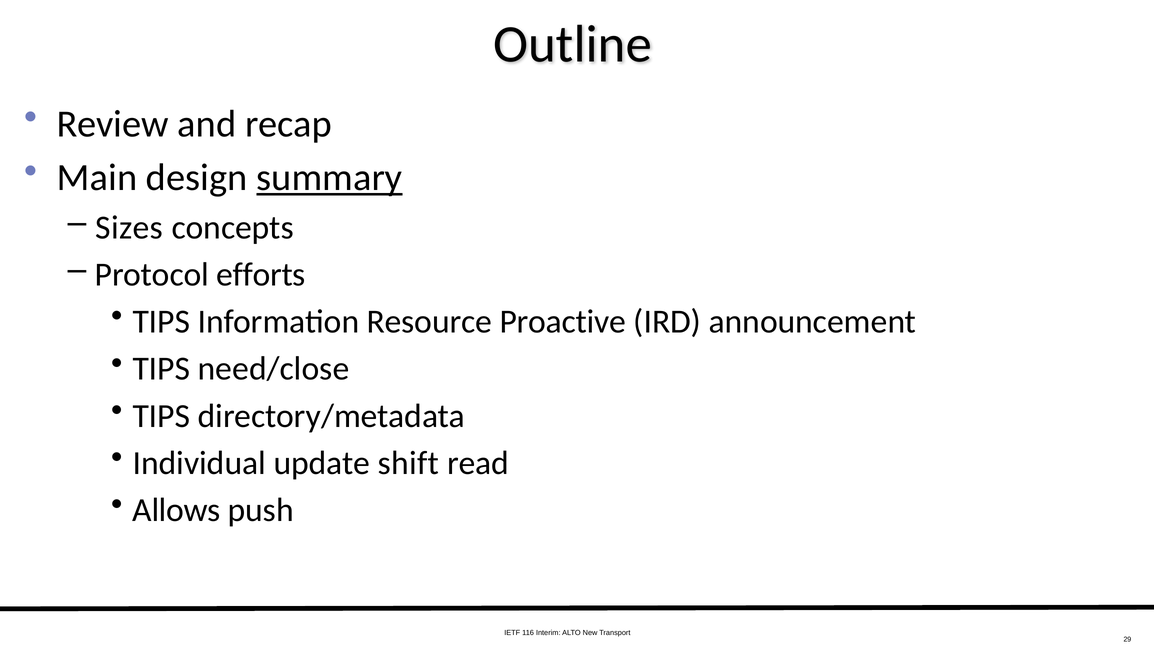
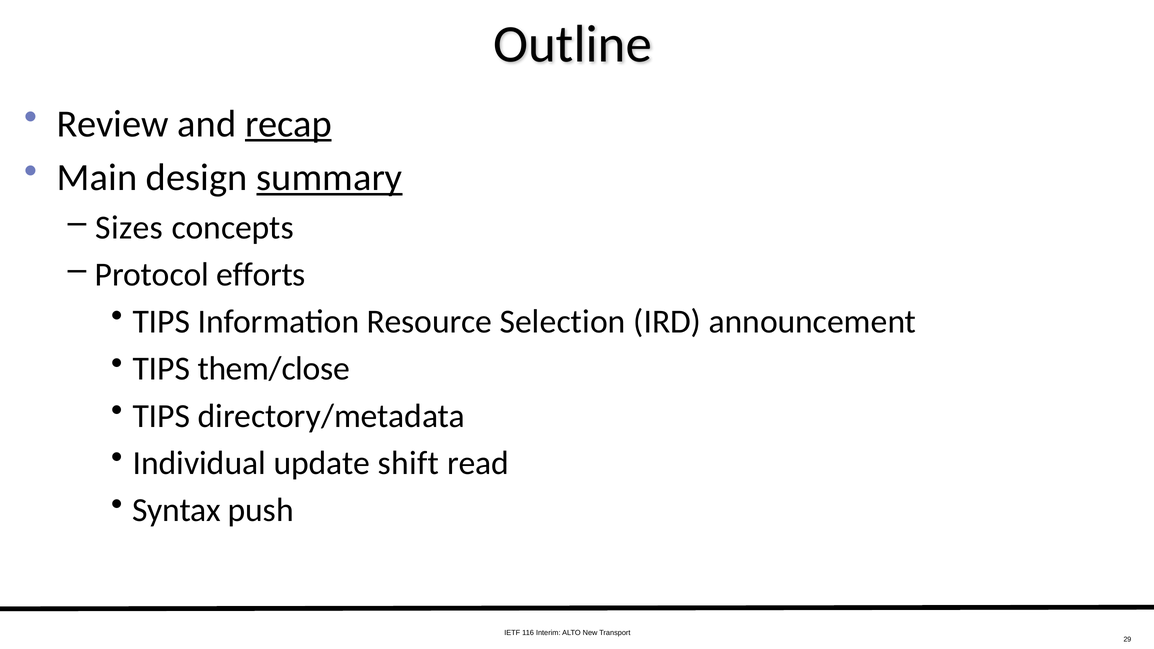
recap underline: none -> present (288, 124)
Proactive: Proactive -> Selection (563, 322)
need/close: need/close -> them/close (274, 369)
Allows: Allows -> Syntax (177, 510)
